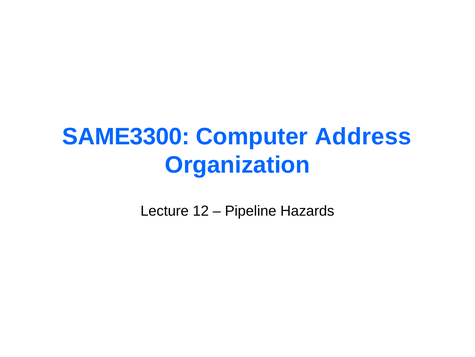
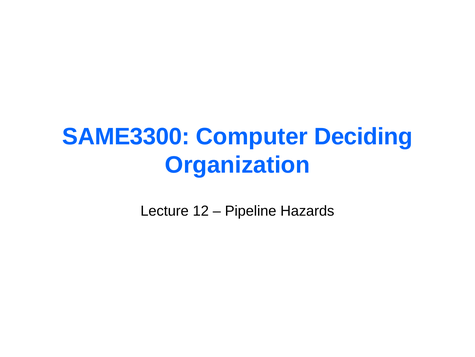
Address: Address -> Deciding (363, 136)
